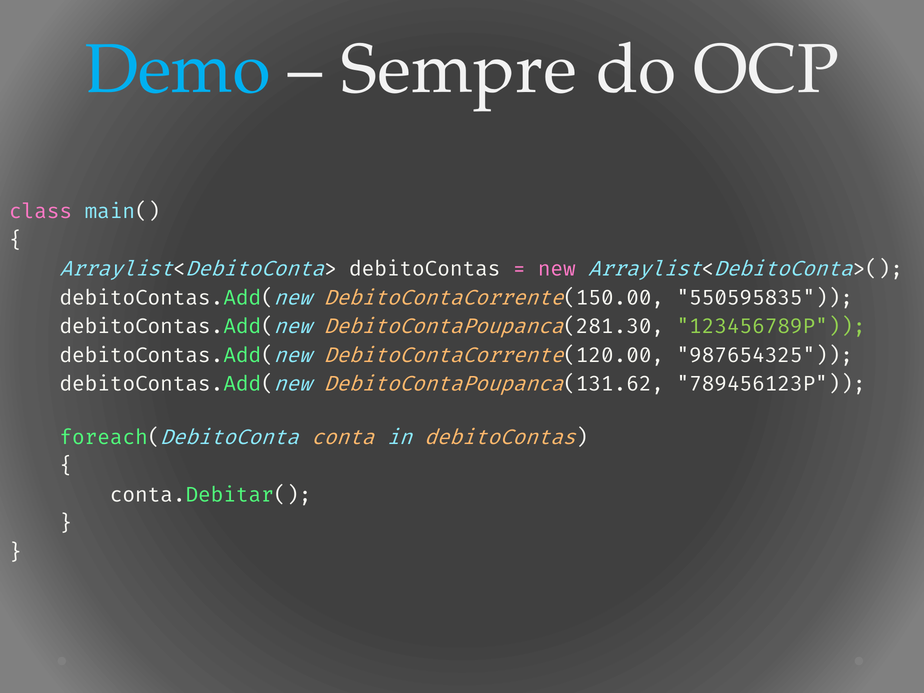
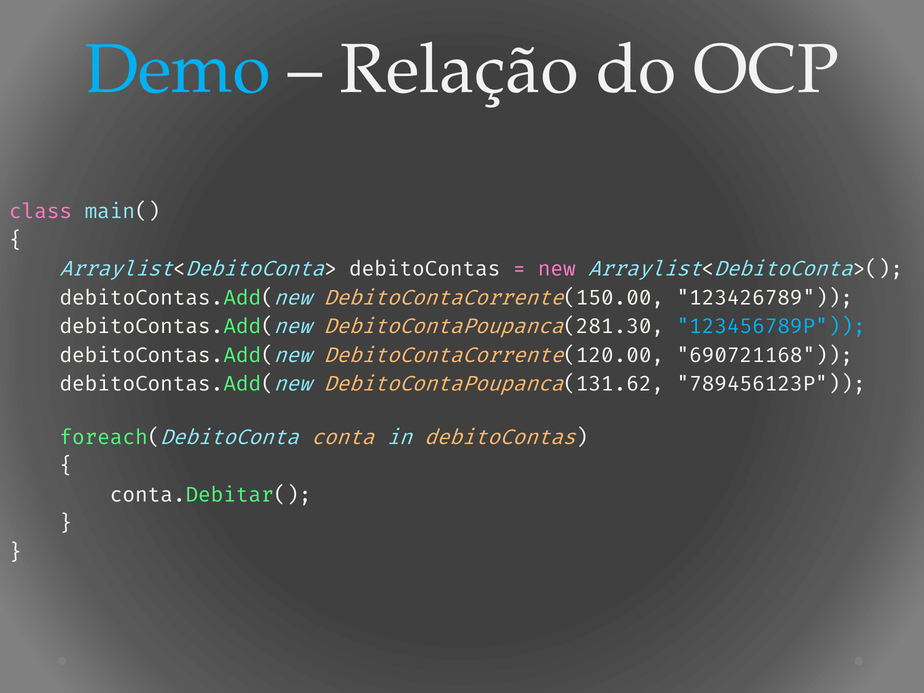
Sempre: Sempre -> Relação (459, 69)
550595835: 550595835 -> 123426789 (765, 298)
123456789P colour: light green -> light blue (771, 327)
987654325: 987654325 -> 690721168 (765, 355)
